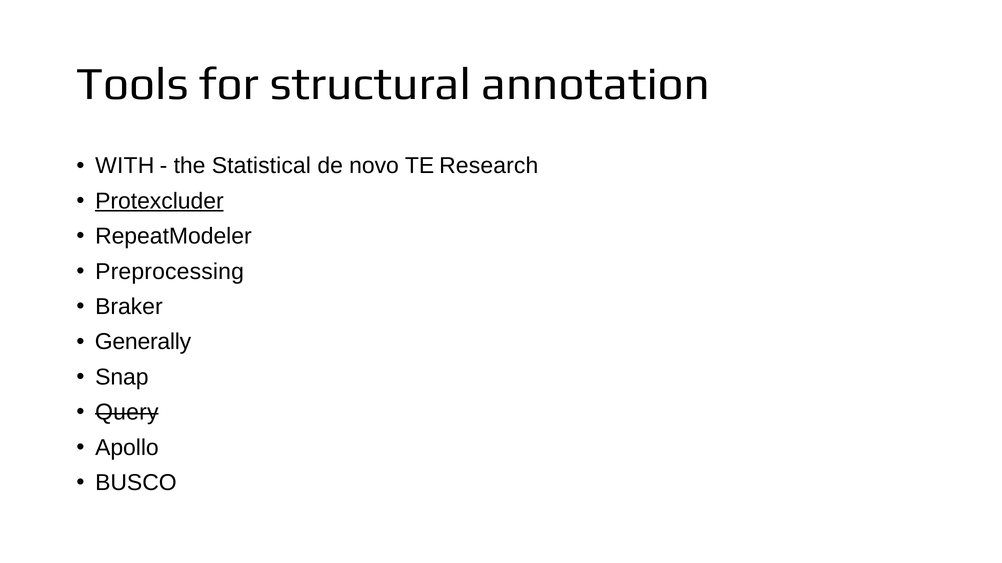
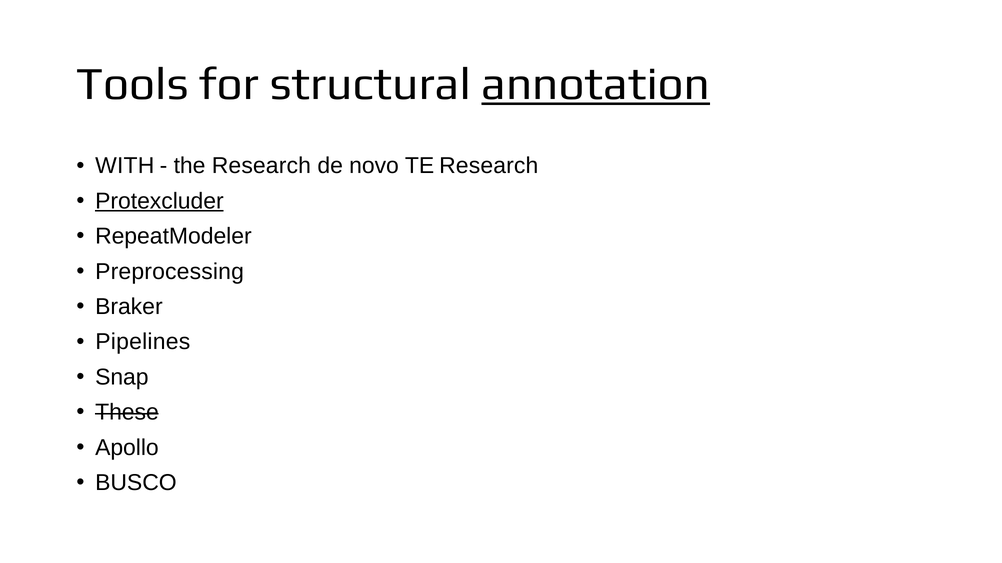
annotation underline: none -> present (596, 84)
the Statistical: Statistical -> Research (261, 166)
Generally: Generally -> Pipelines (143, 342)
Query: Query -> These (127, 413)
